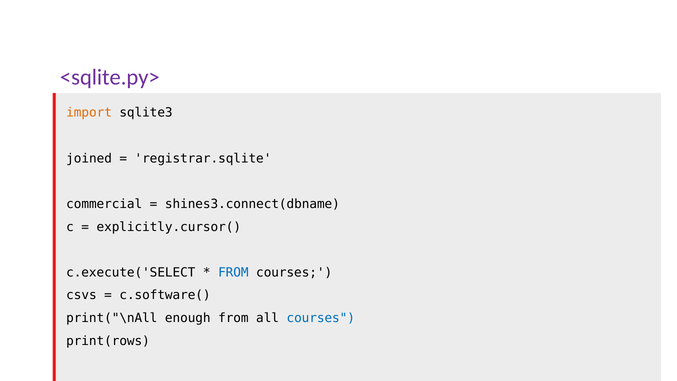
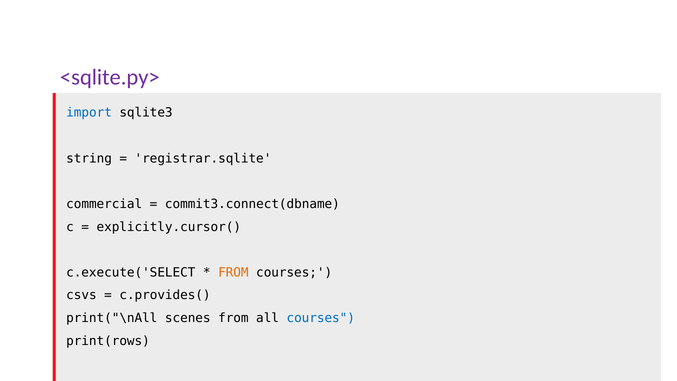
import colour: orange -> blue (89, 113)
joined: joined -> string (89, 158)
shines3.connect(dbname: shines3.connect(dbname -> commit3.connect(dbname (252, 204)
FROM colour: blue -> orange (233, 272)
c.software(: c.software( -> c.provides( (165, 295)
enough: enough -> scenes (188, 318)
